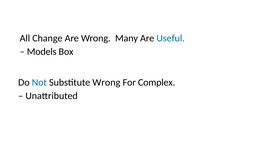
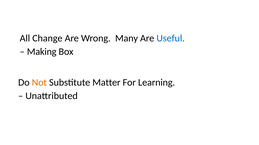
Models: Models -> Making (42, 52)
Not colour: blue -> orange (39, 83)
Substitute Wrong: Wrong -> Matter (106, 83)
Complex: Complex -> Learning (157, 83)
